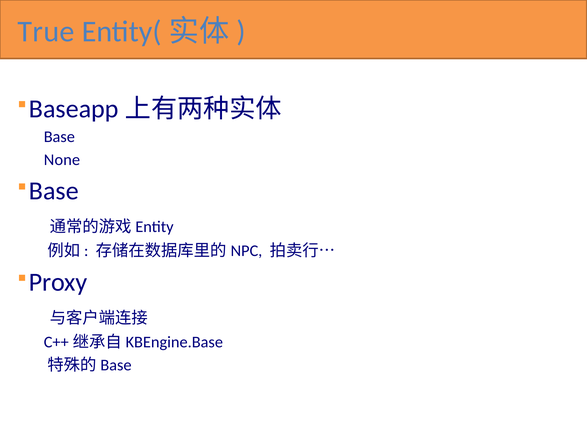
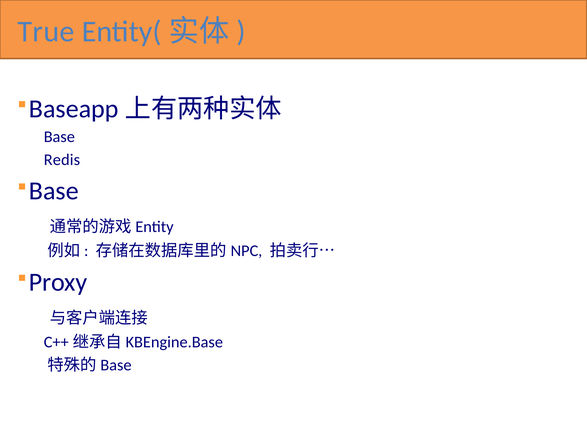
None: None -> Redis (62, 160)
